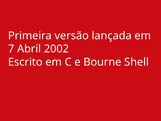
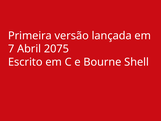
2002: 2002 -> 2075 (56, 49)
